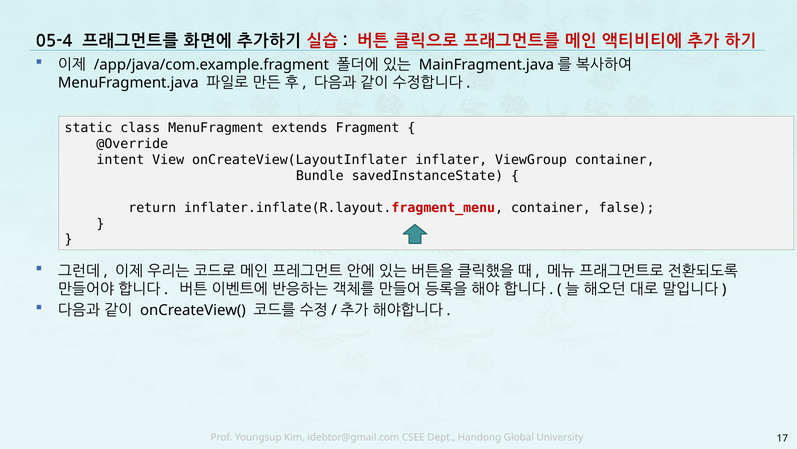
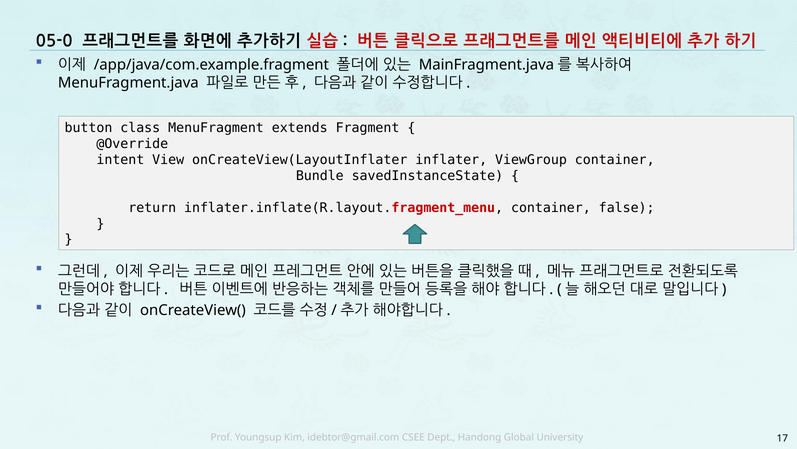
05-4: 05-4 -> 05-0 (54, 41)
static: static -> button (88, 128)
